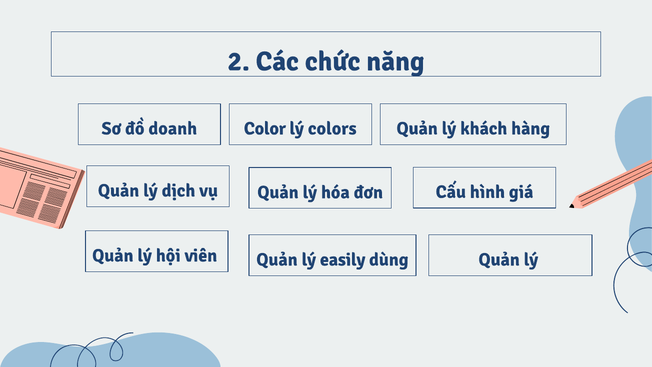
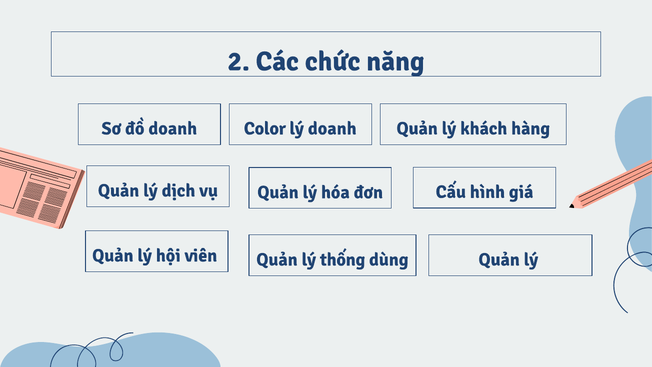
lý colors: colors -> doanh (332, 128)
easily: easily -> thống (343, 259)
